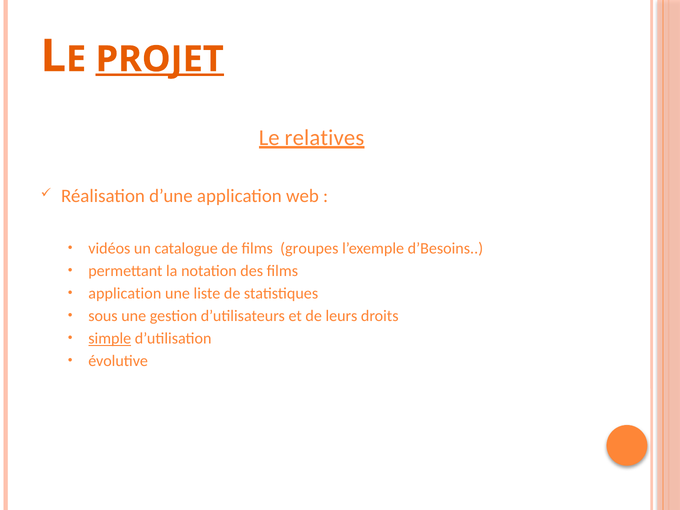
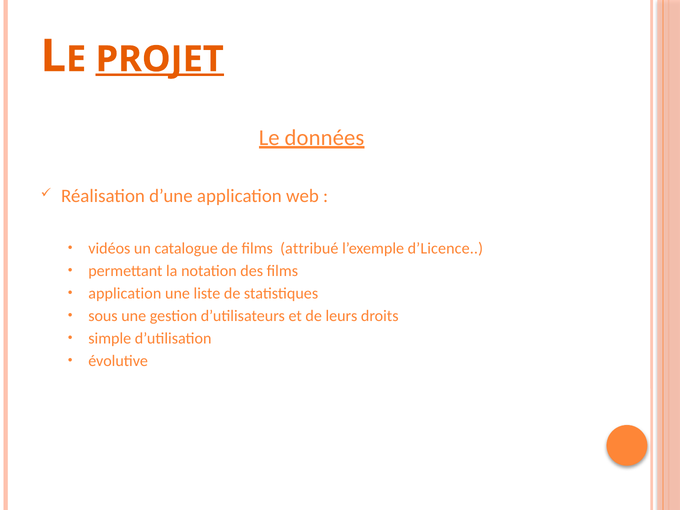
relatives: relatives -> données (324, 138)
groupes: groupes -> attribué (309, 249)
d’Besoins: d’Besoins -> d’Licence (445, 249)
simple underline: present -> none (110, 339)
